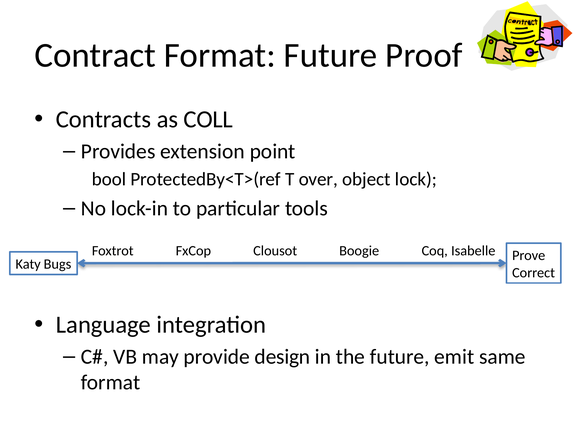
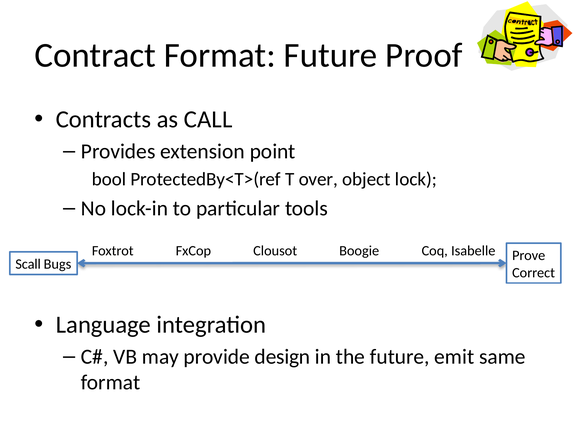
COLL: COLL -> CALL (208, 120)
Katy: Katy -> Scall (28, 265)
